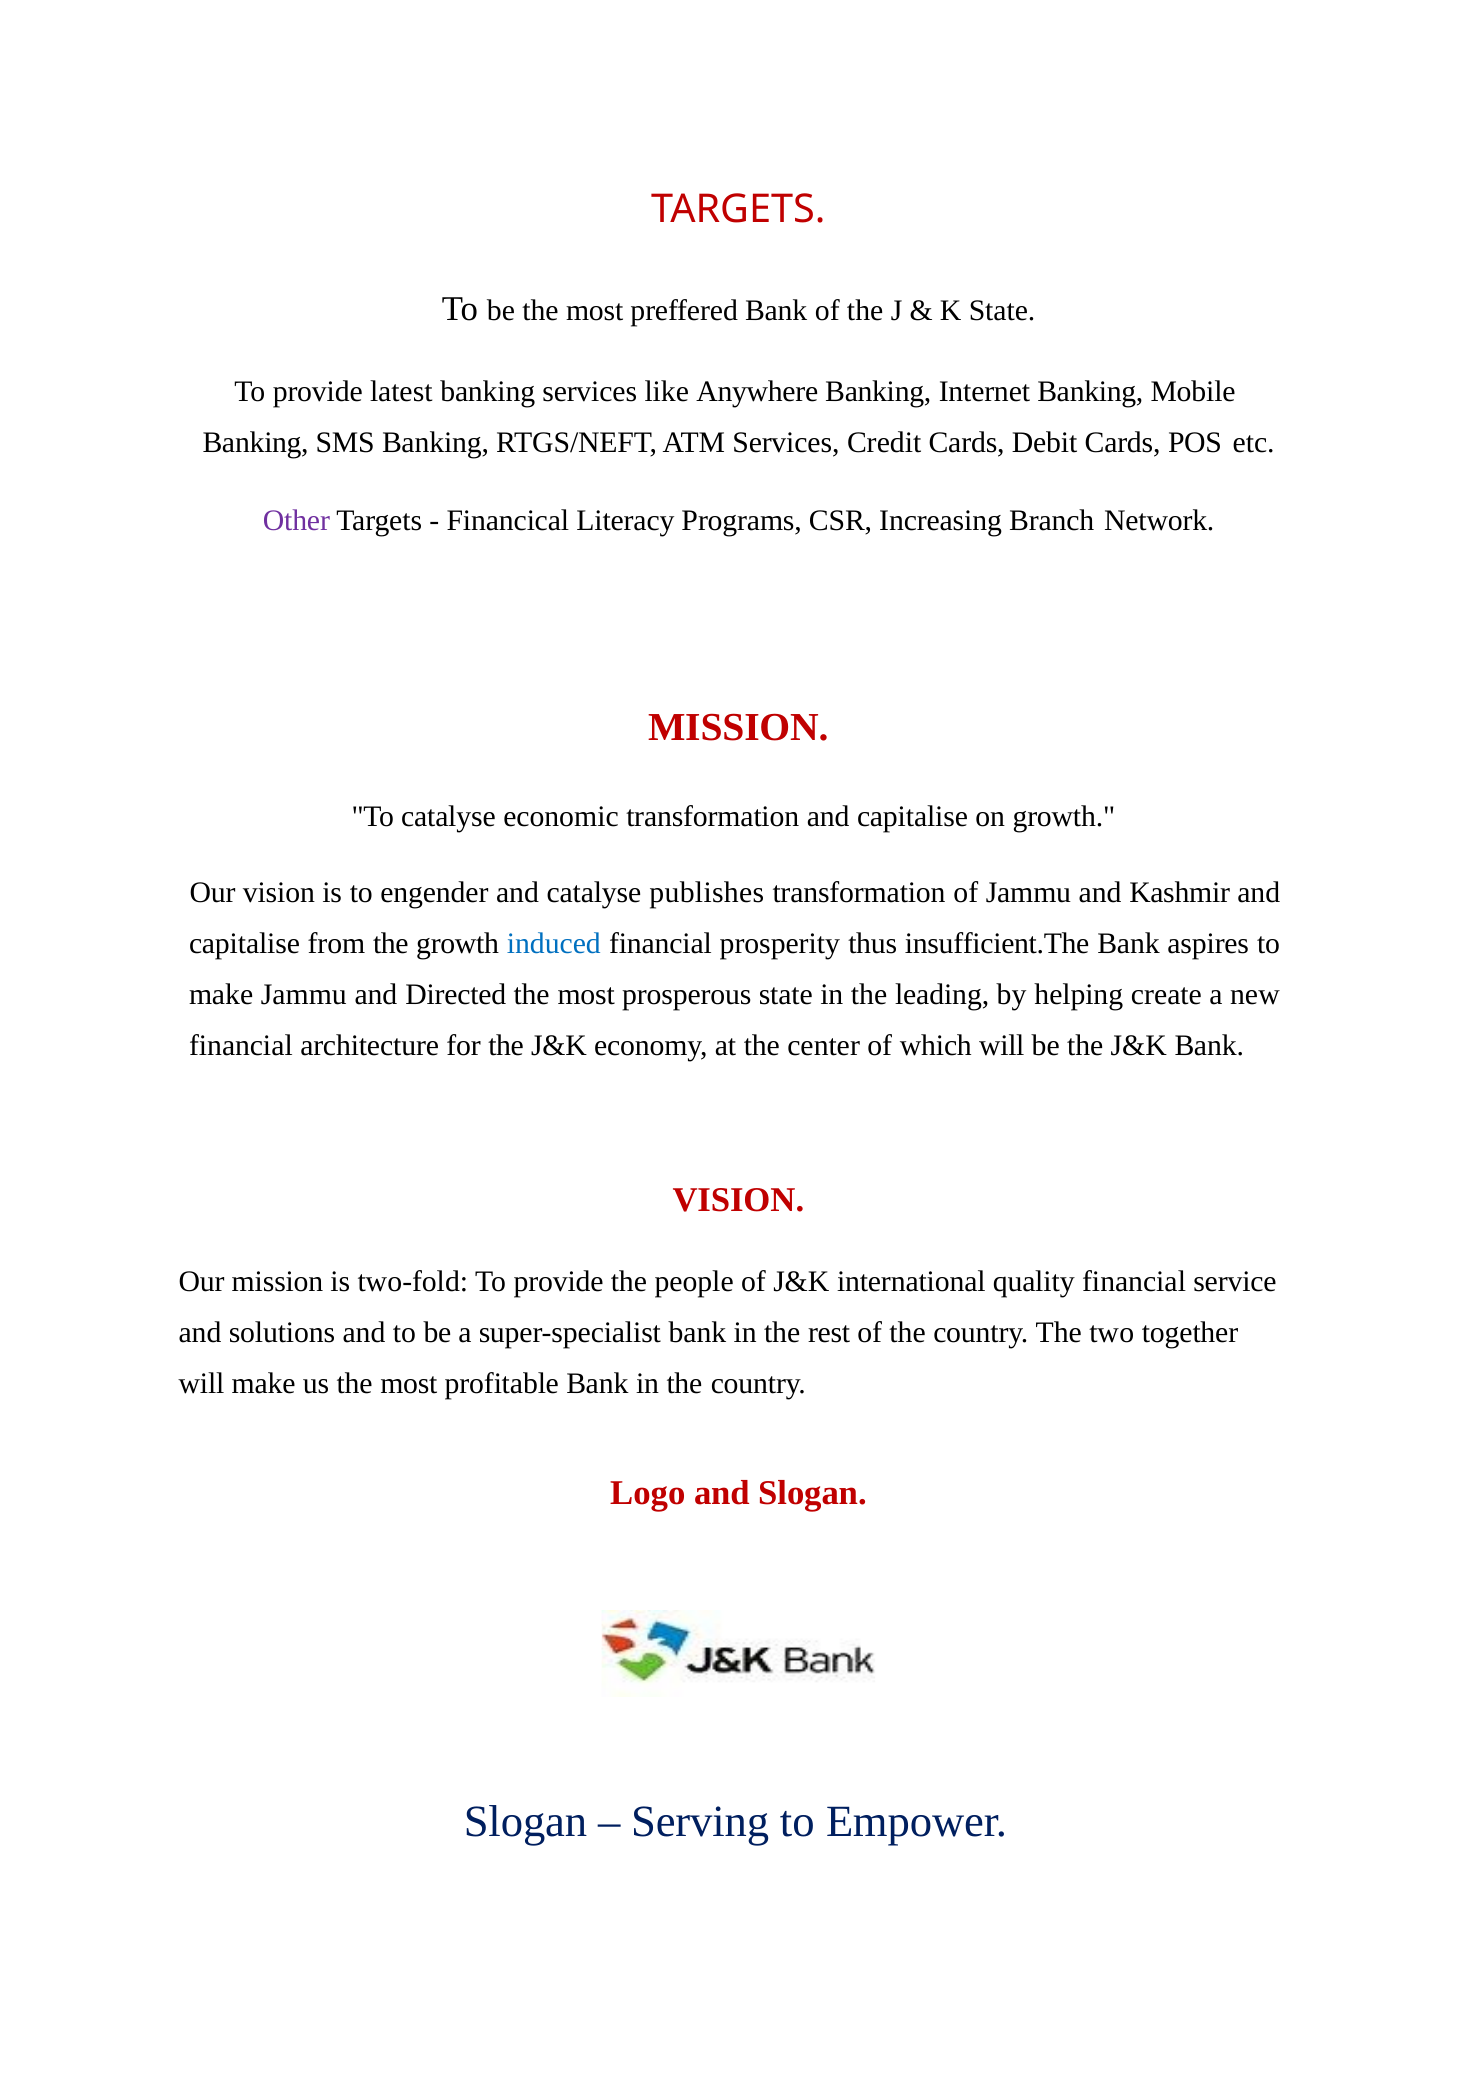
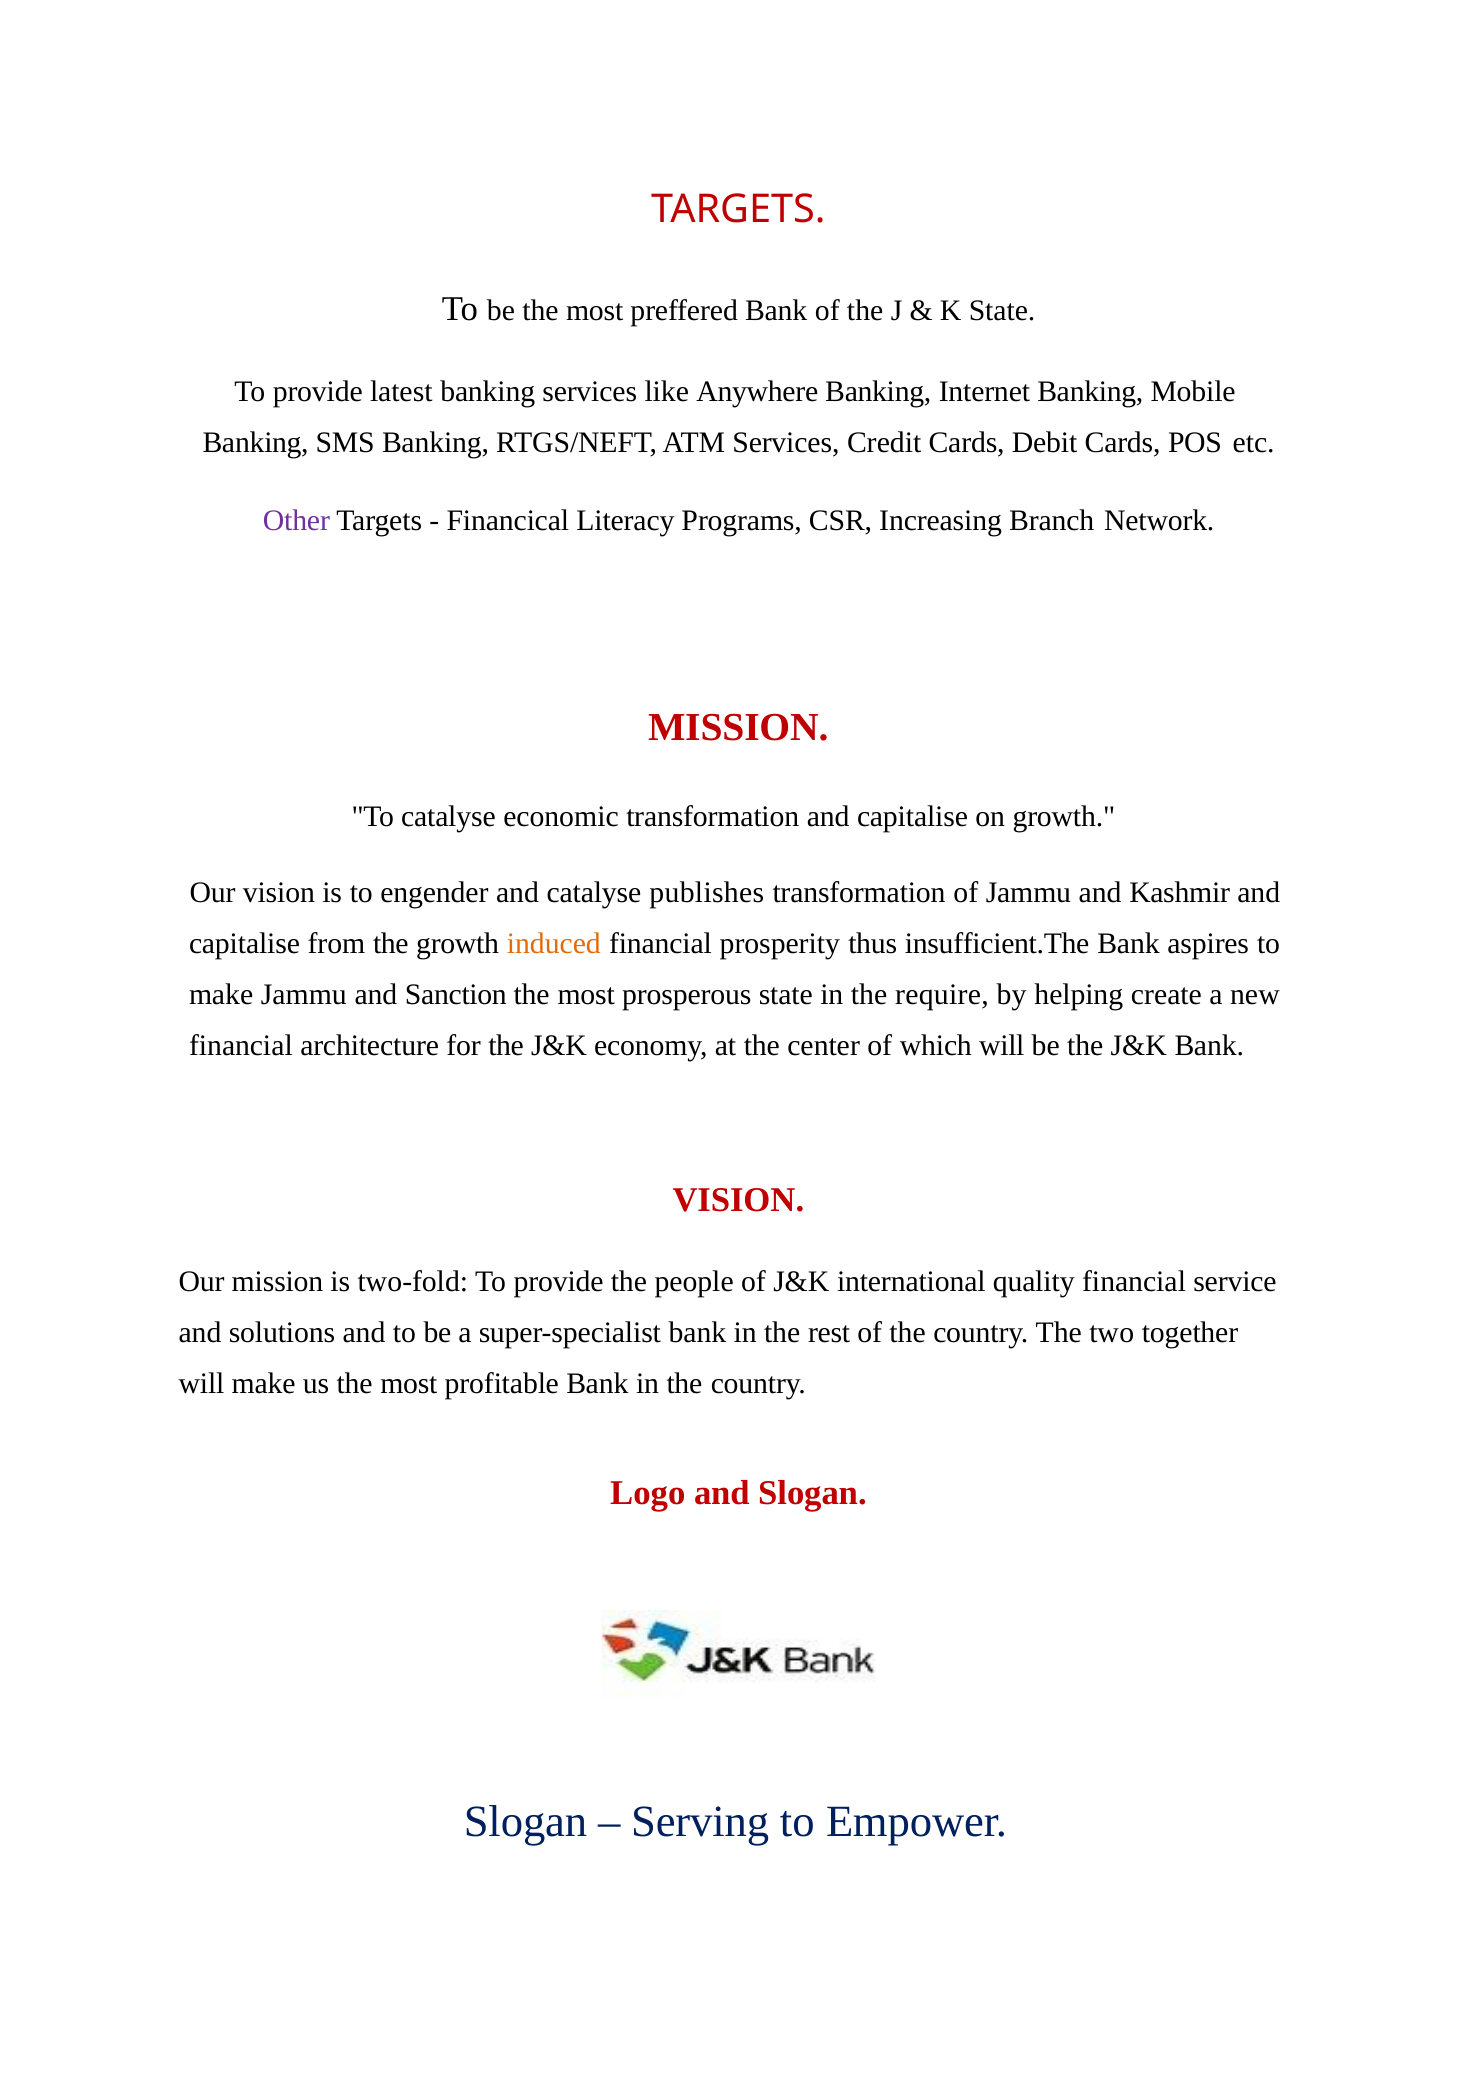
induced colour: blue -> orange (554, 944)
Directed: Directed -> Sanction (456, 995)
leading: leading -> require (942, 995)
